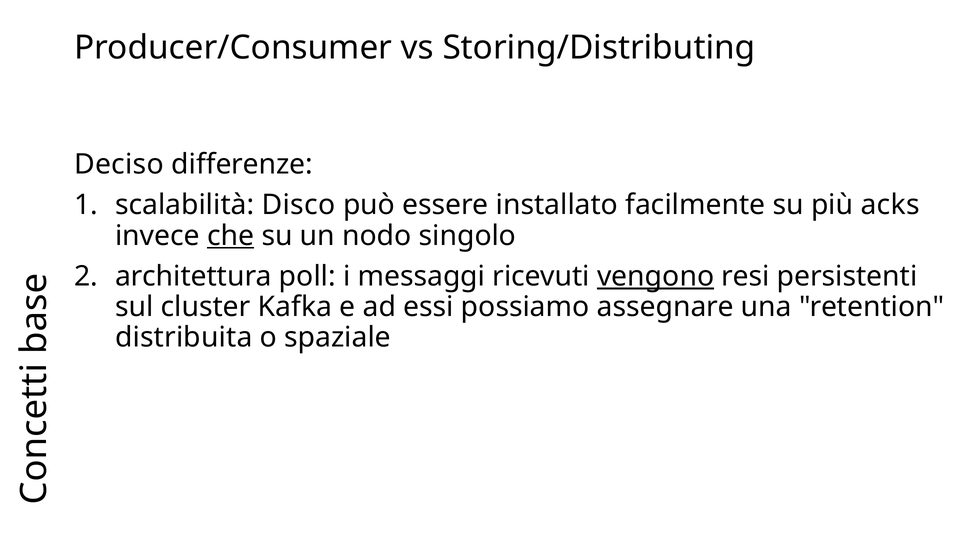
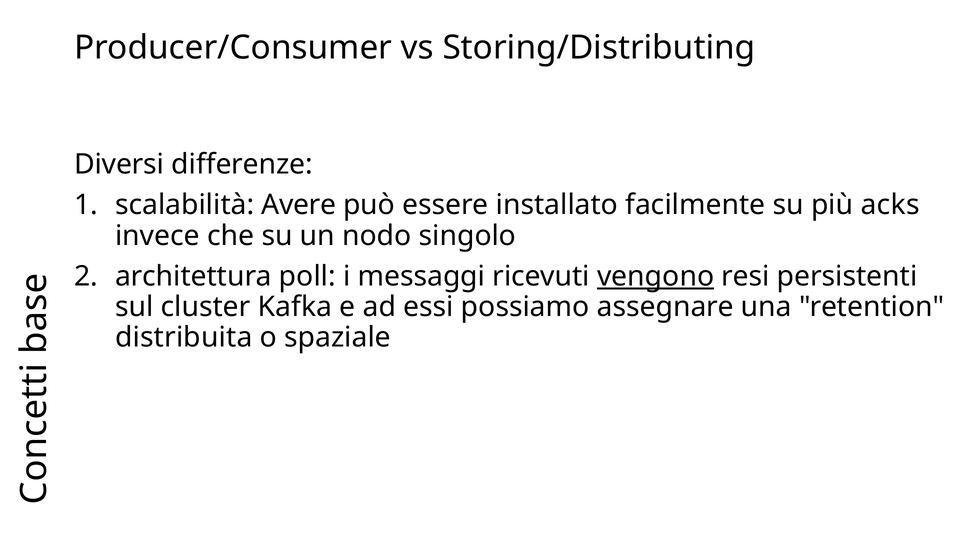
Deciso: Deciso -> Diversi (119, 164)
Disco: Disco -> Avere (299, 205)
che underline: present -> none (231, 236)
